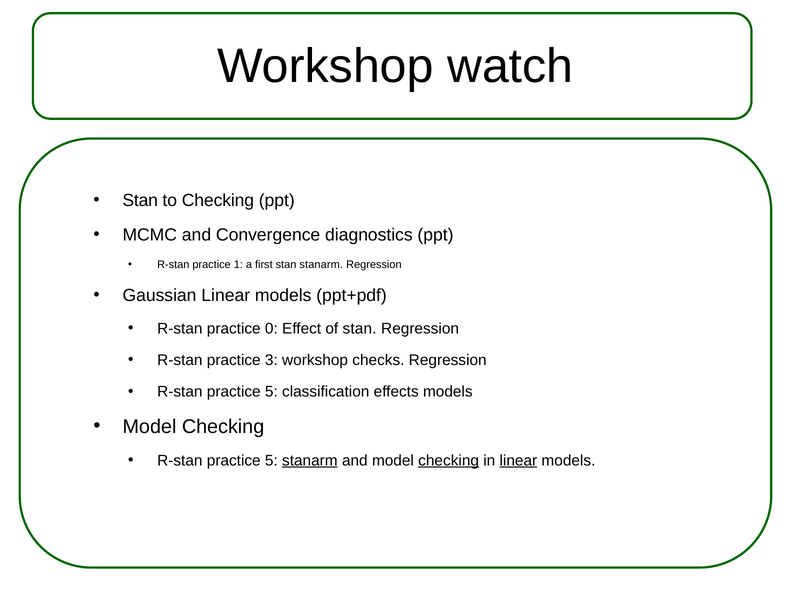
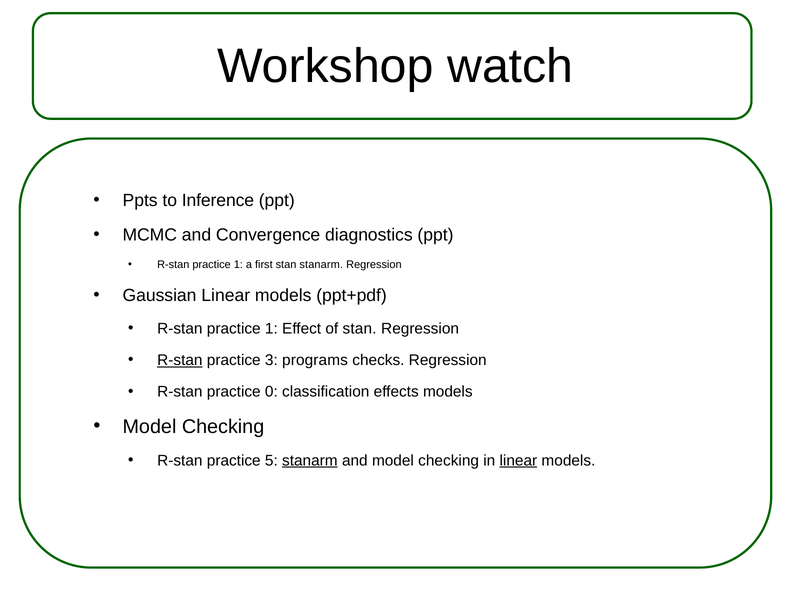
Stan: Stan -> Ppts (140, 200)
to Checking: Checking -> Inference (218, 200)
0: 0 -> 1 (271, 328)
R-stan underline: none -> present (180, 360)
3 workshop: workshop -> programs (315, 360)
5: 5 -> 0 (271, 391)
checking underline: present -> none (449, 460)
